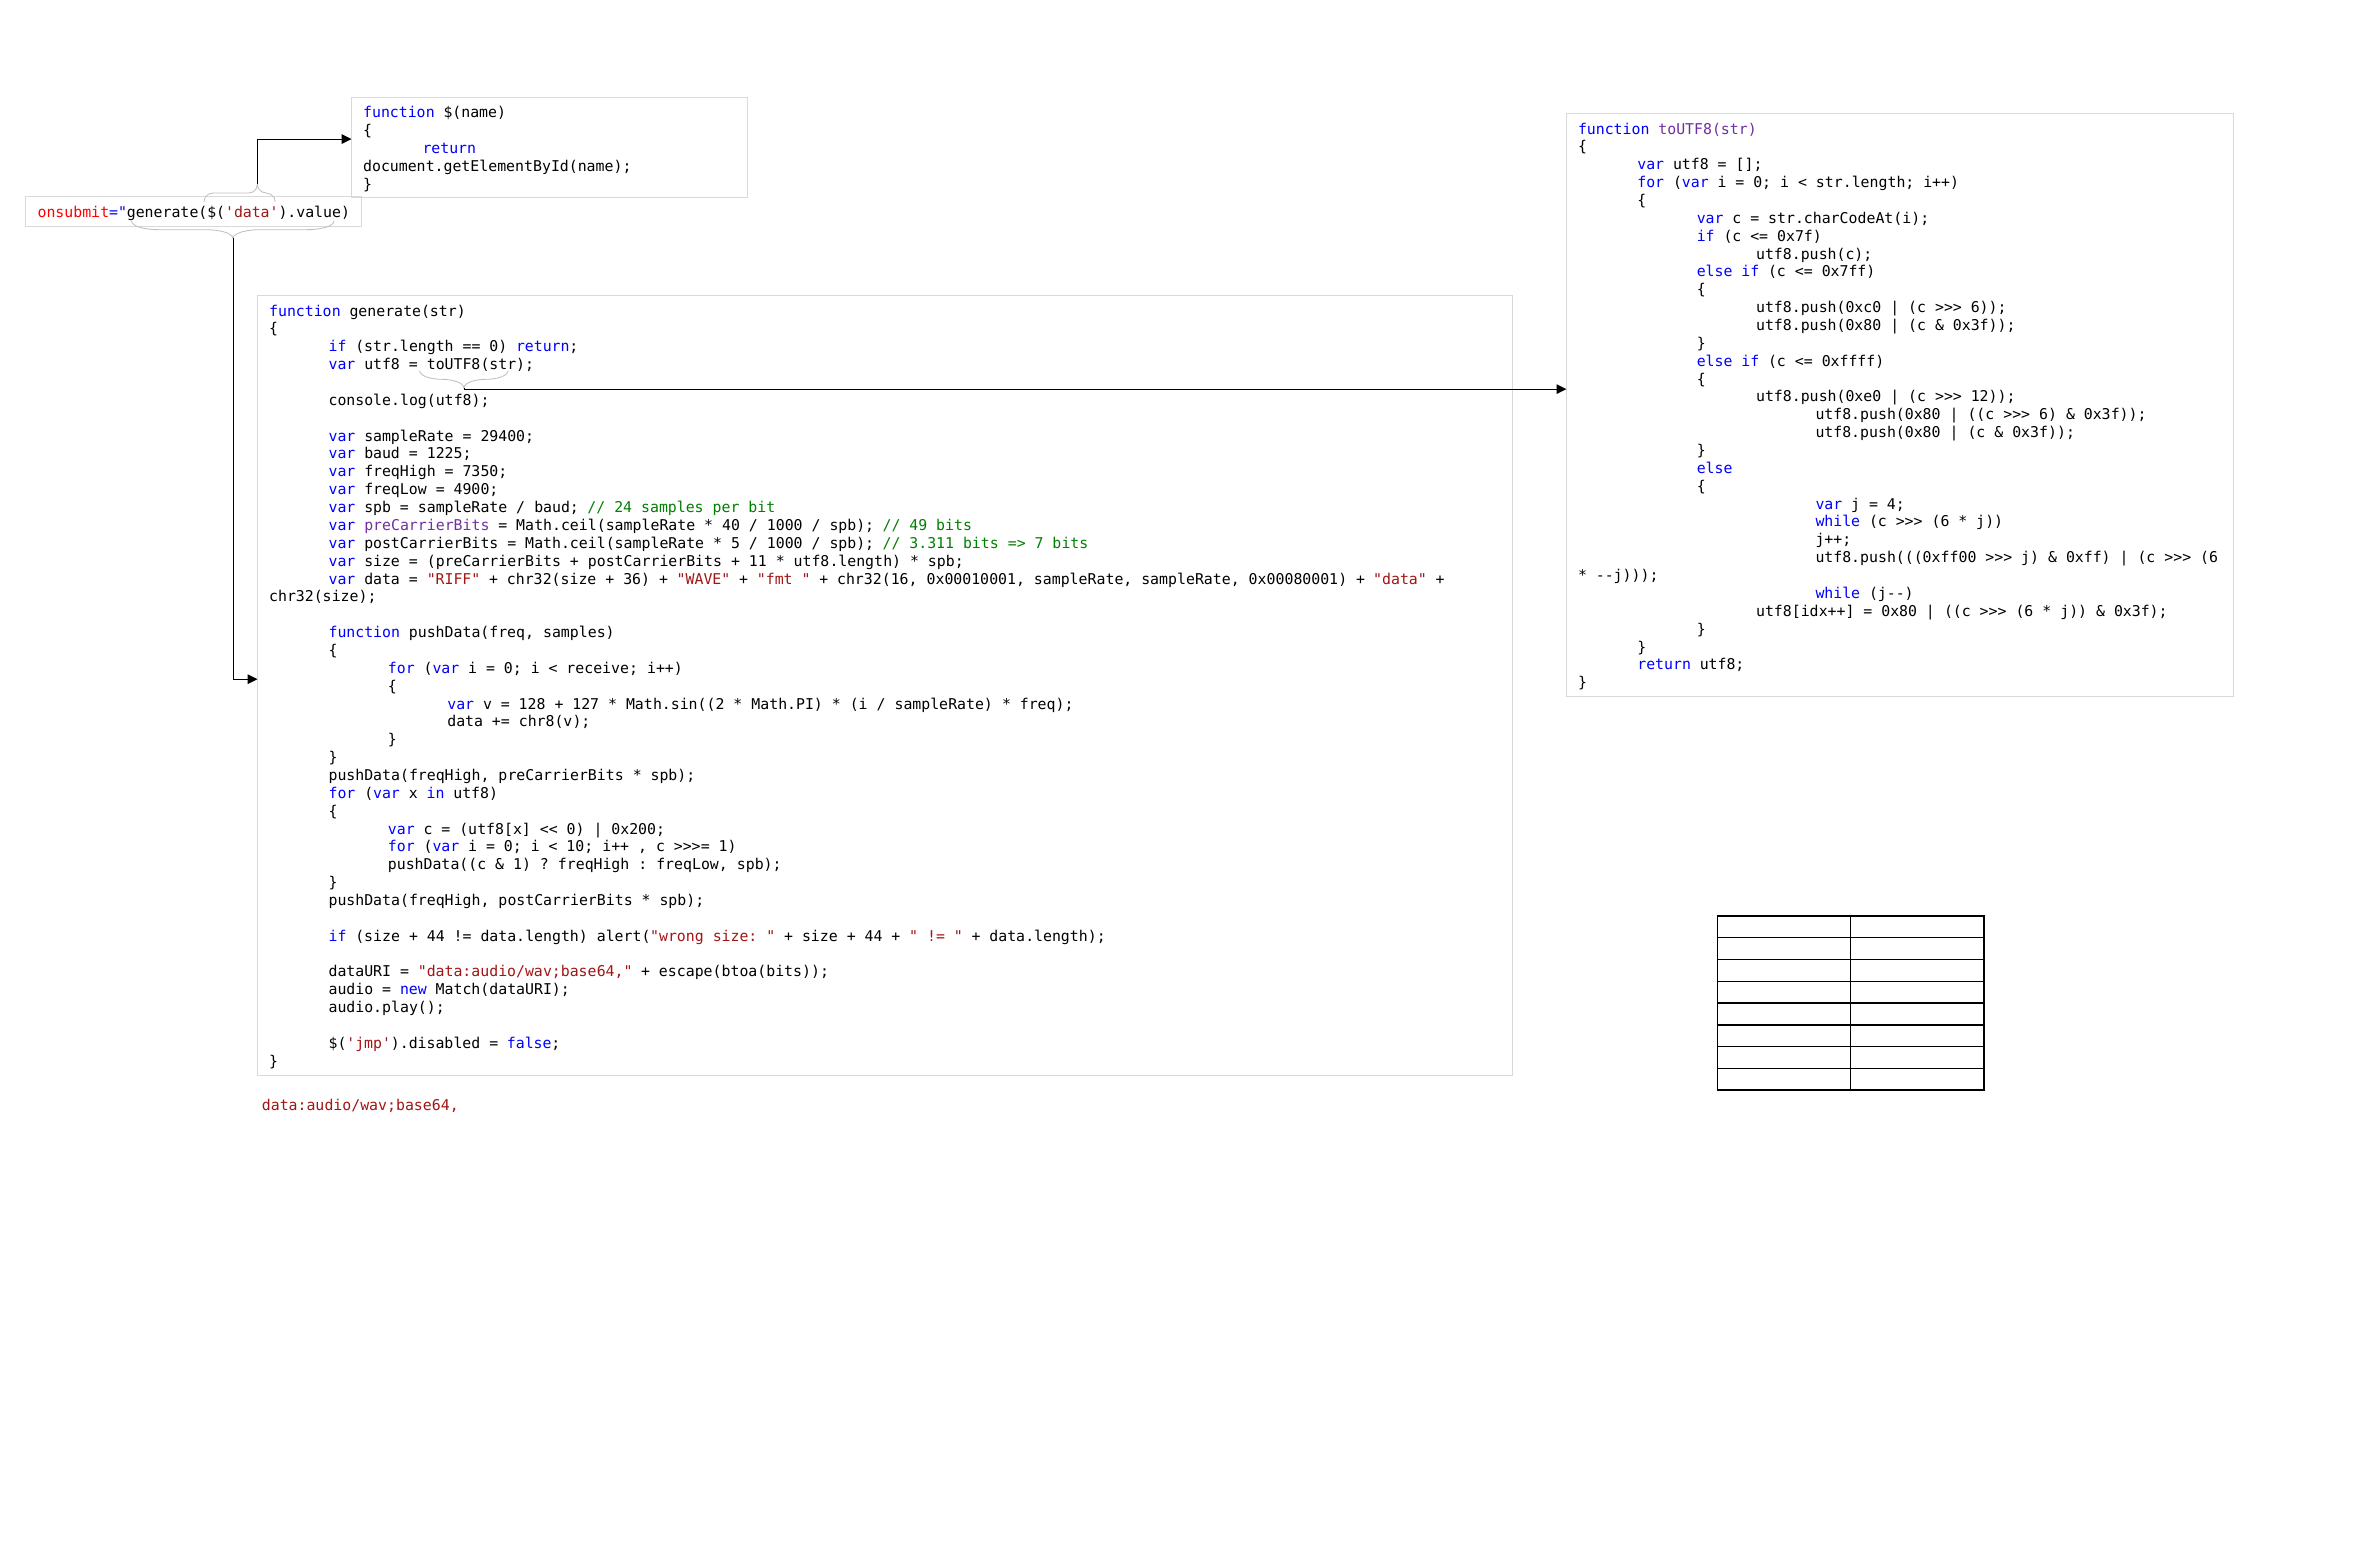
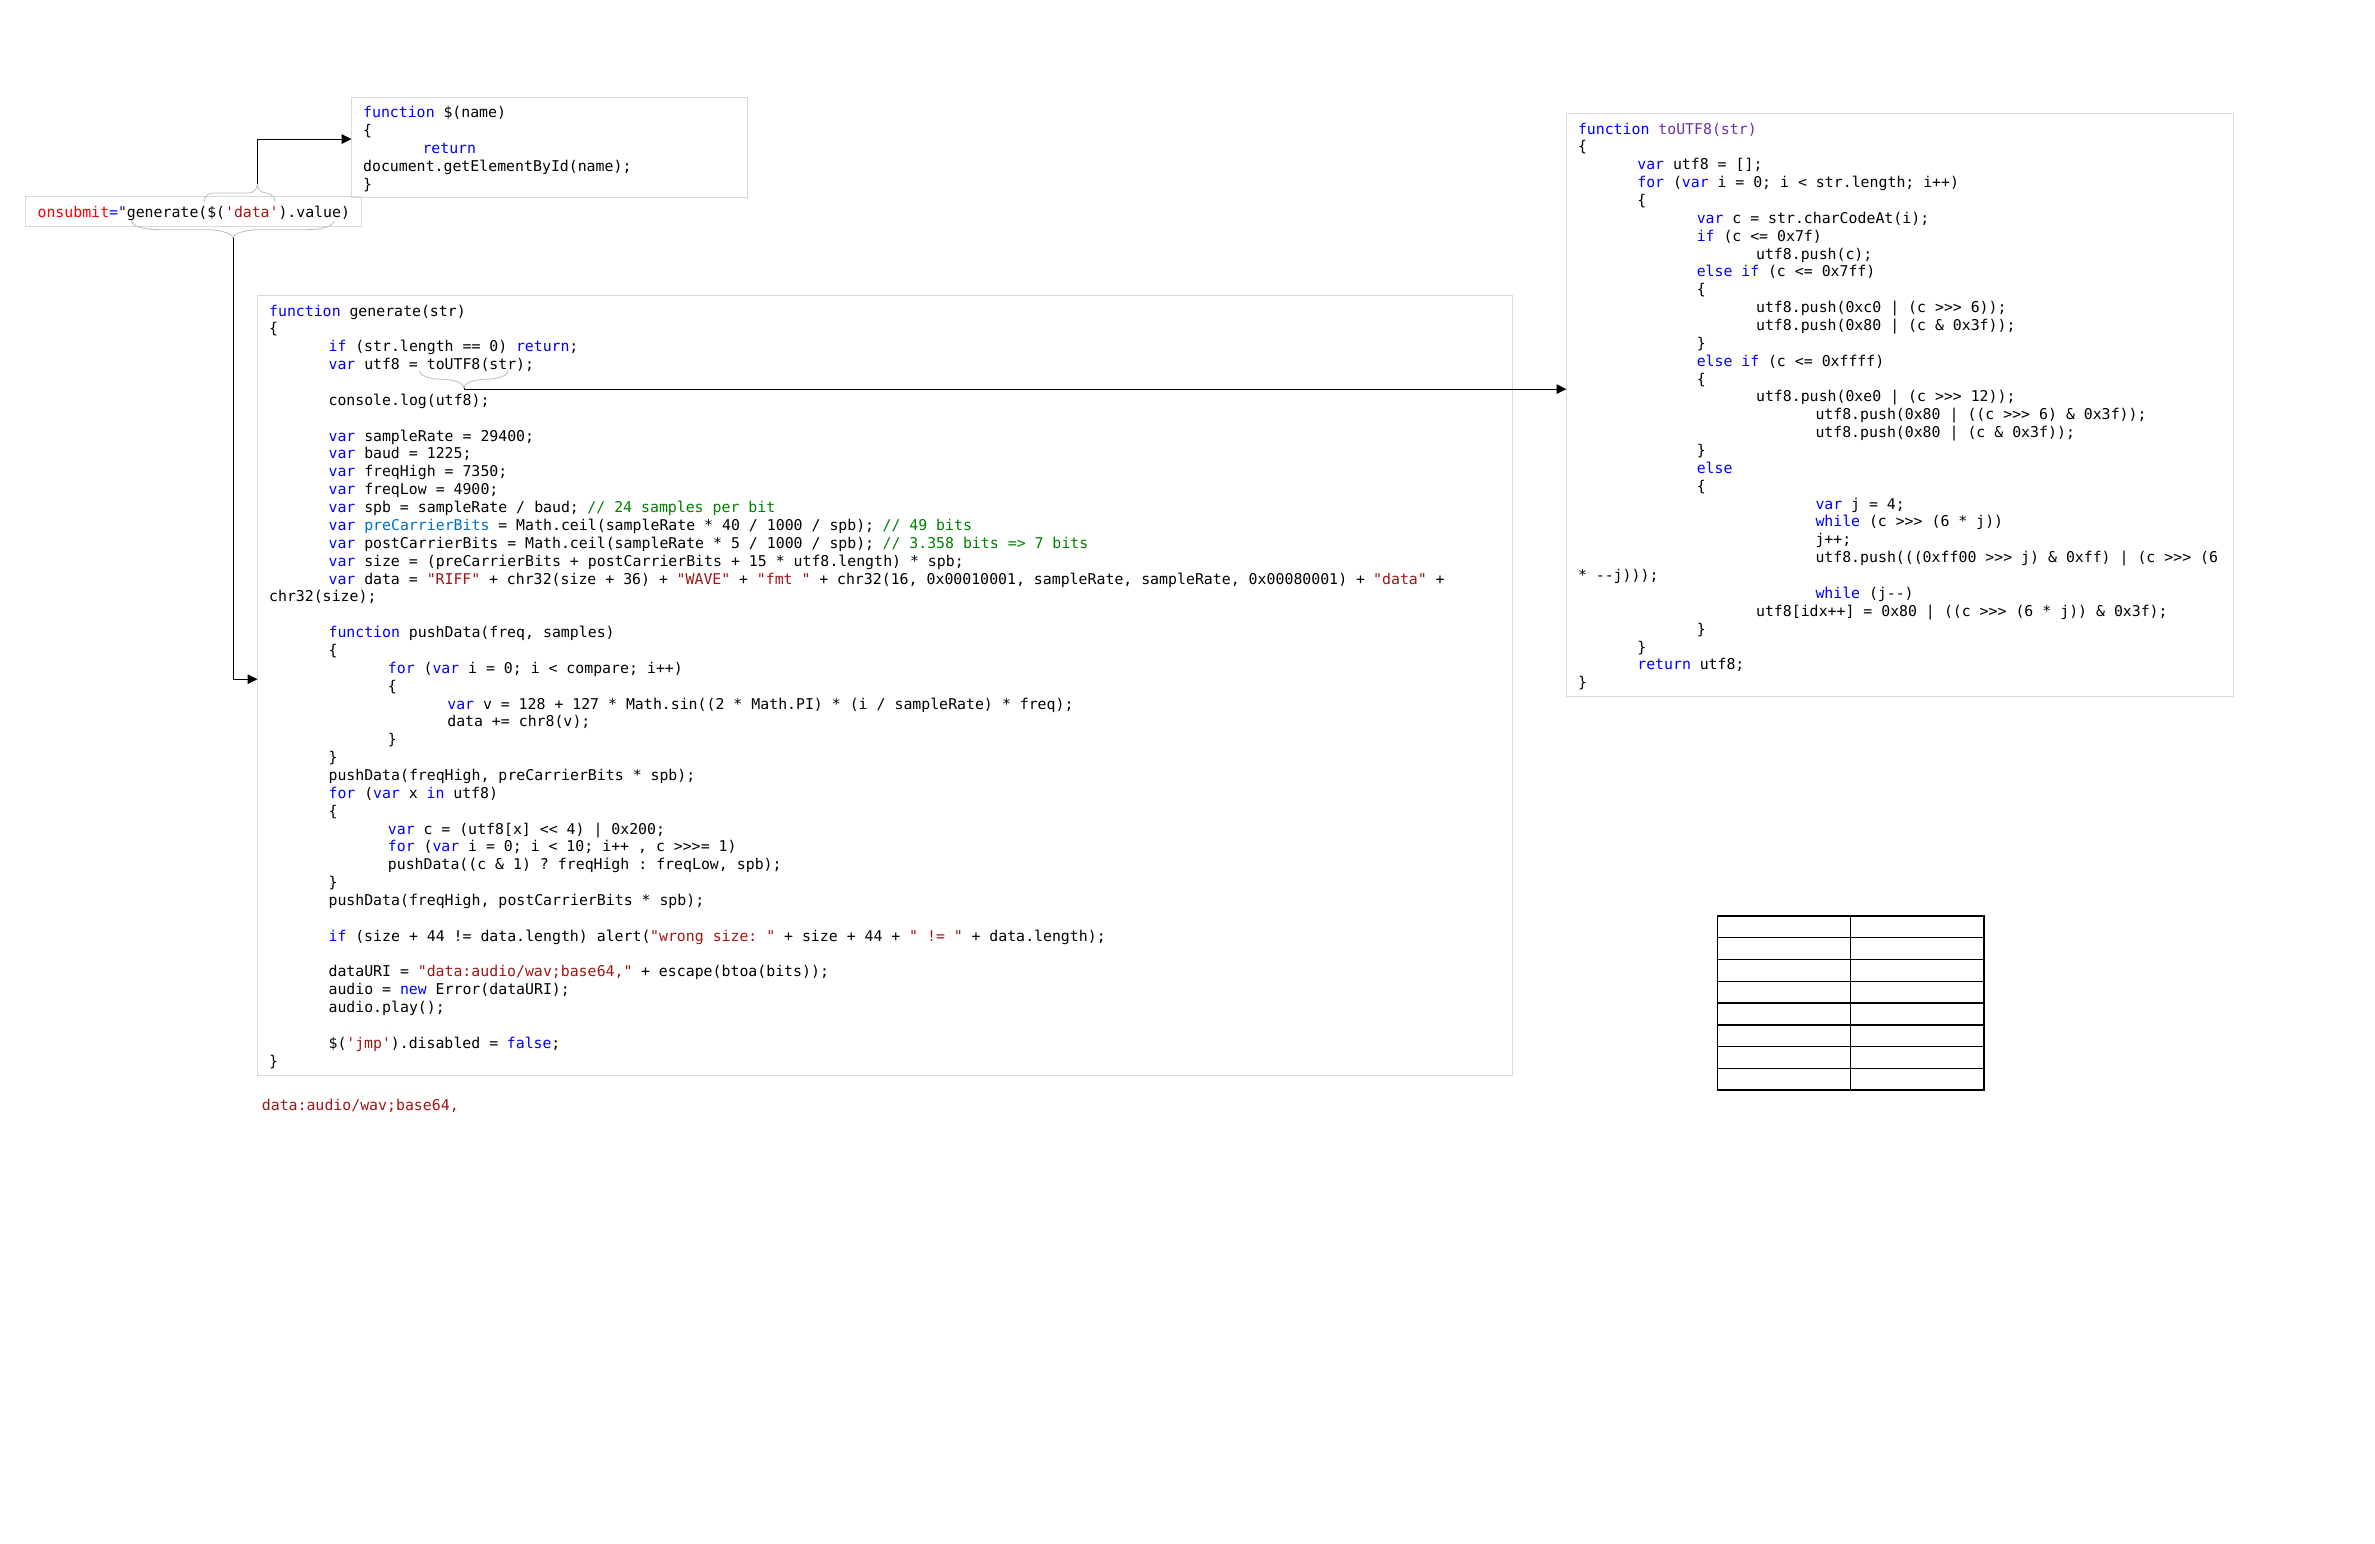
preCarrierBits colour: purple -> blue (427, 525)
3.311: 3.311 -> 3.358 (932, 543)
11: 11 -> 15 (758, 561)
receive: receive -> compare (602, 668)
0: 0 -> 4 (576, 829)
Match(dataURI: Match(dataURI -> Error(dataURI (503, 990)
